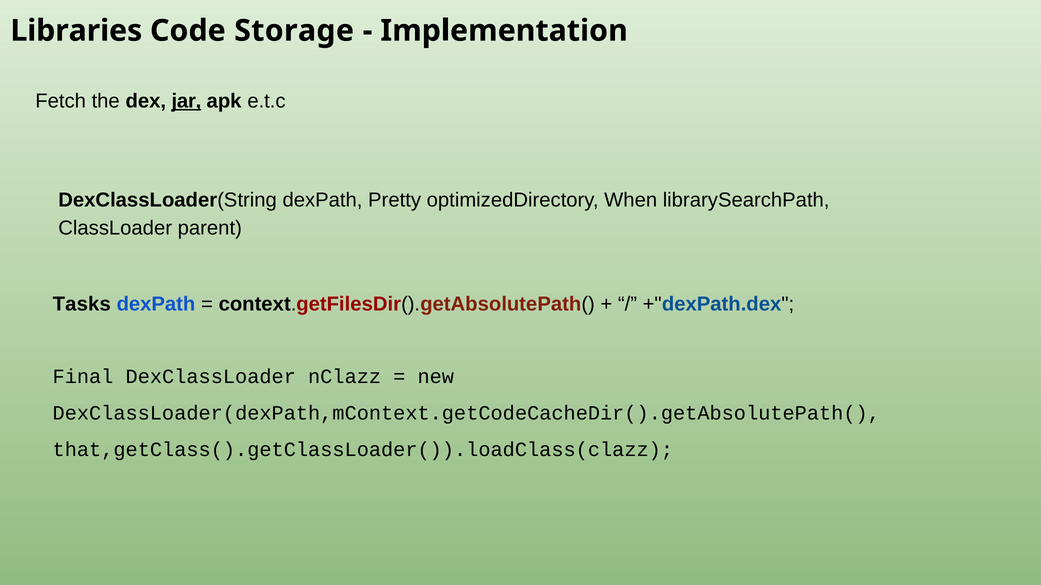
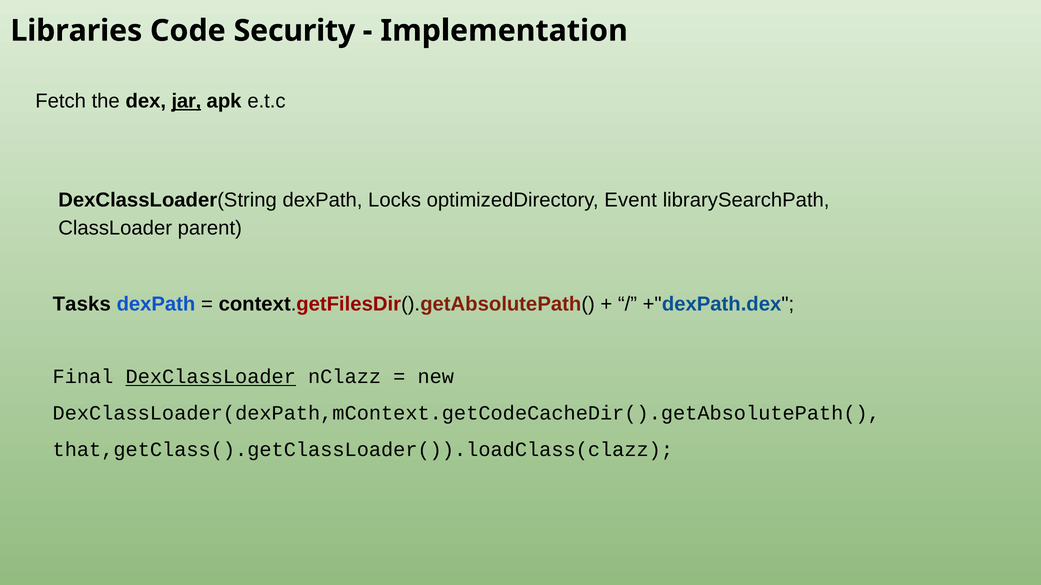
Storage: Storage -> Security (294, 31)
Pretty: Pretty -> Locks (395, 200)
When: When -> Event (631, 200)
DexClassLoader underline: none -> present (211, 377)
